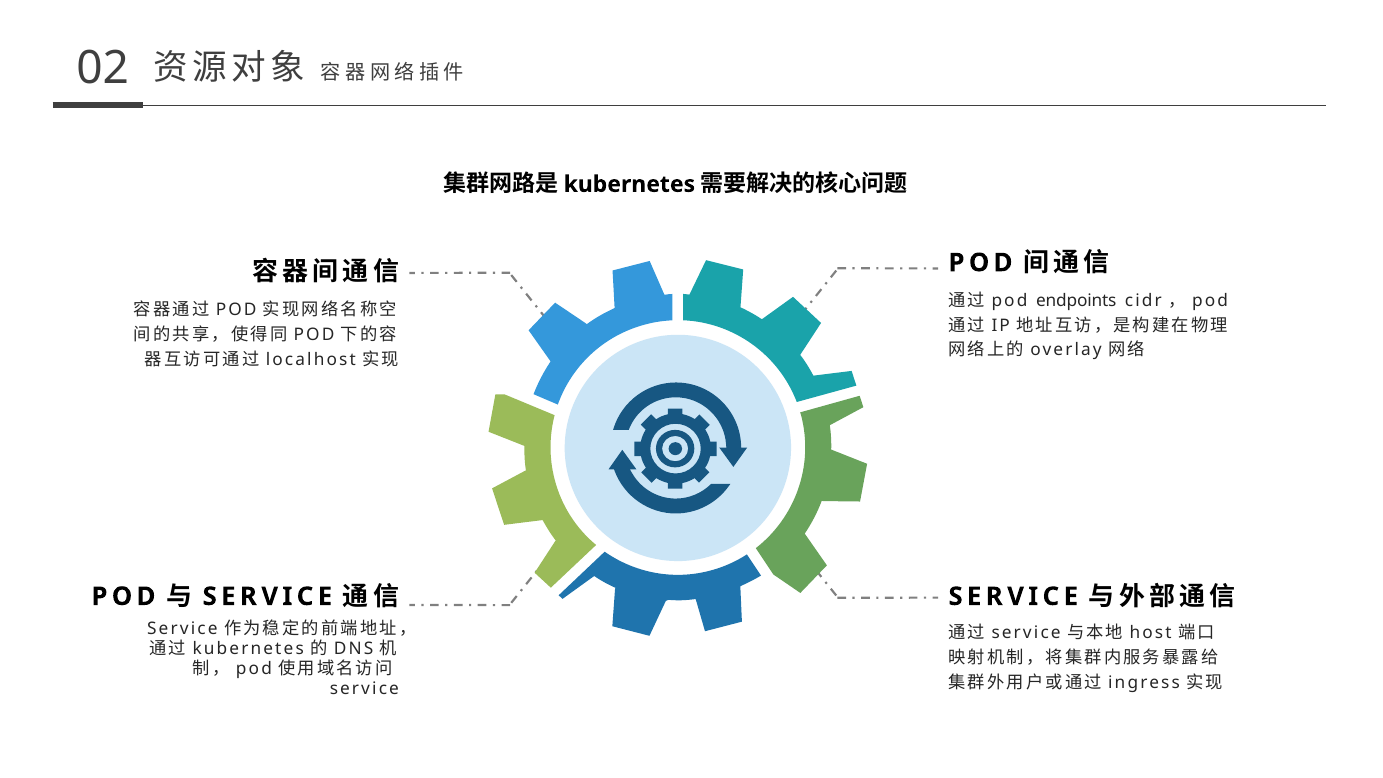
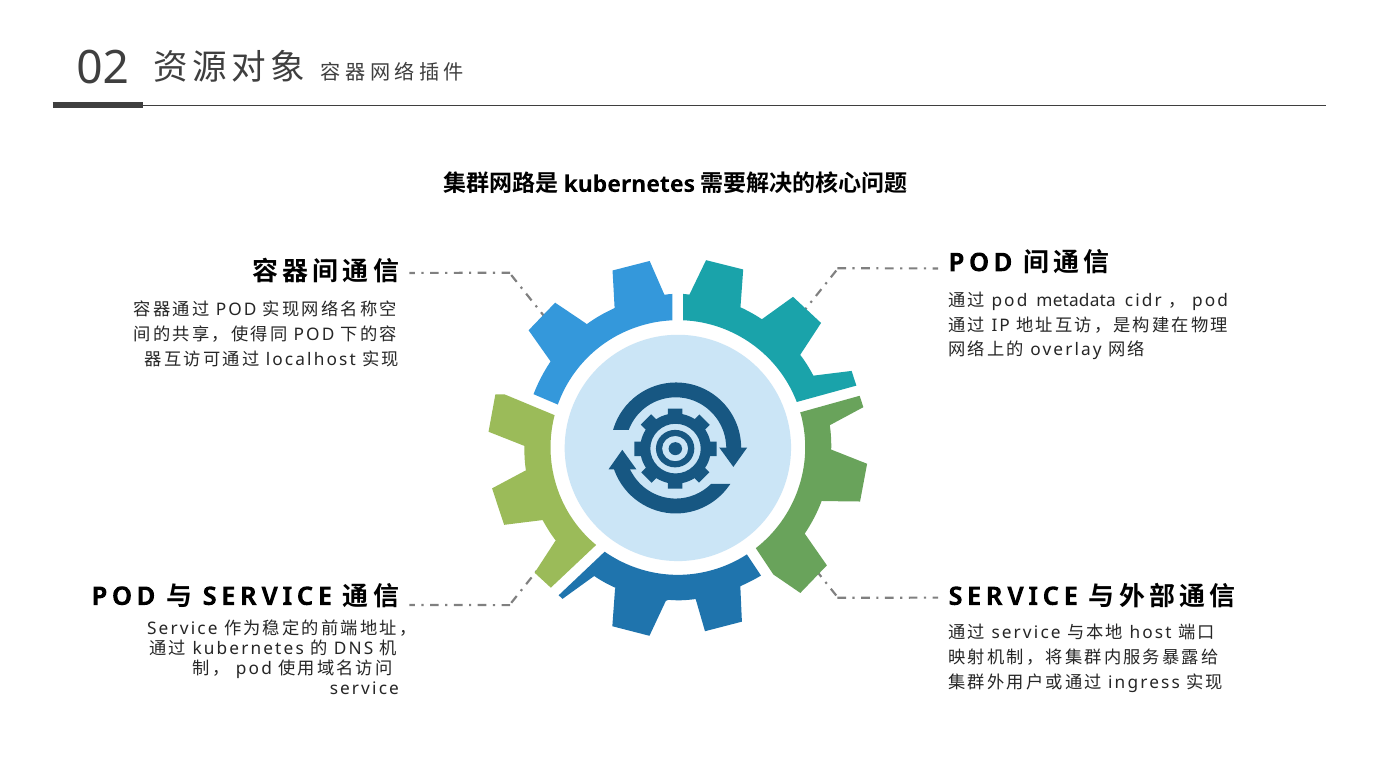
endpoints: endpoints -> metadata (1076, 300)
